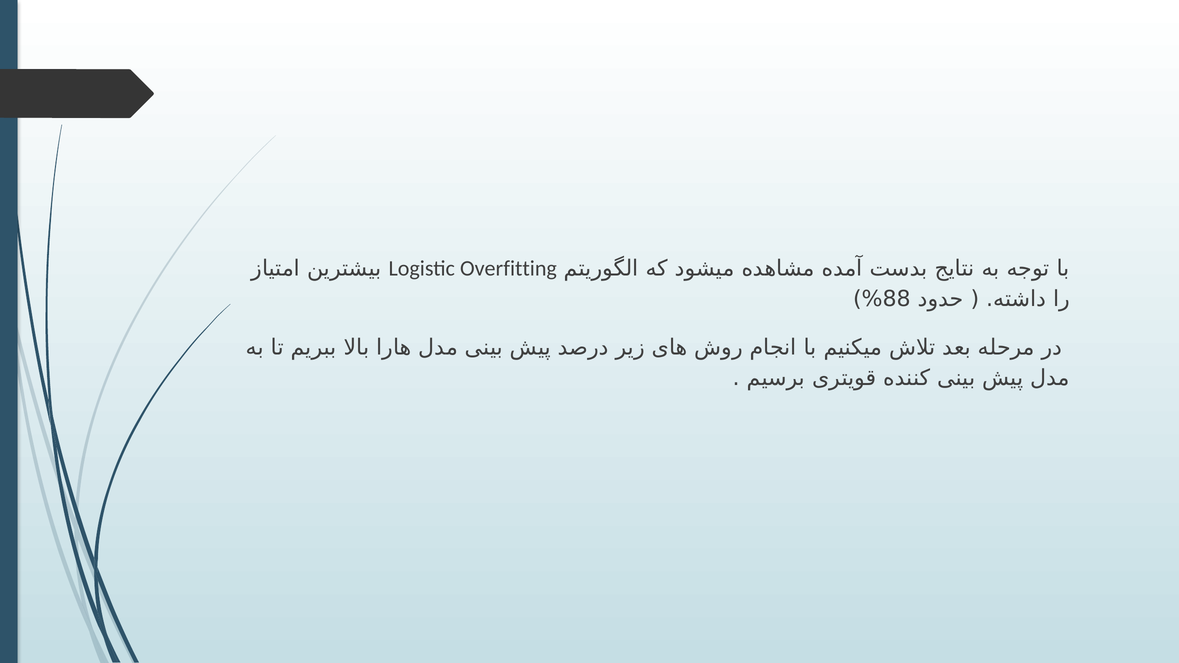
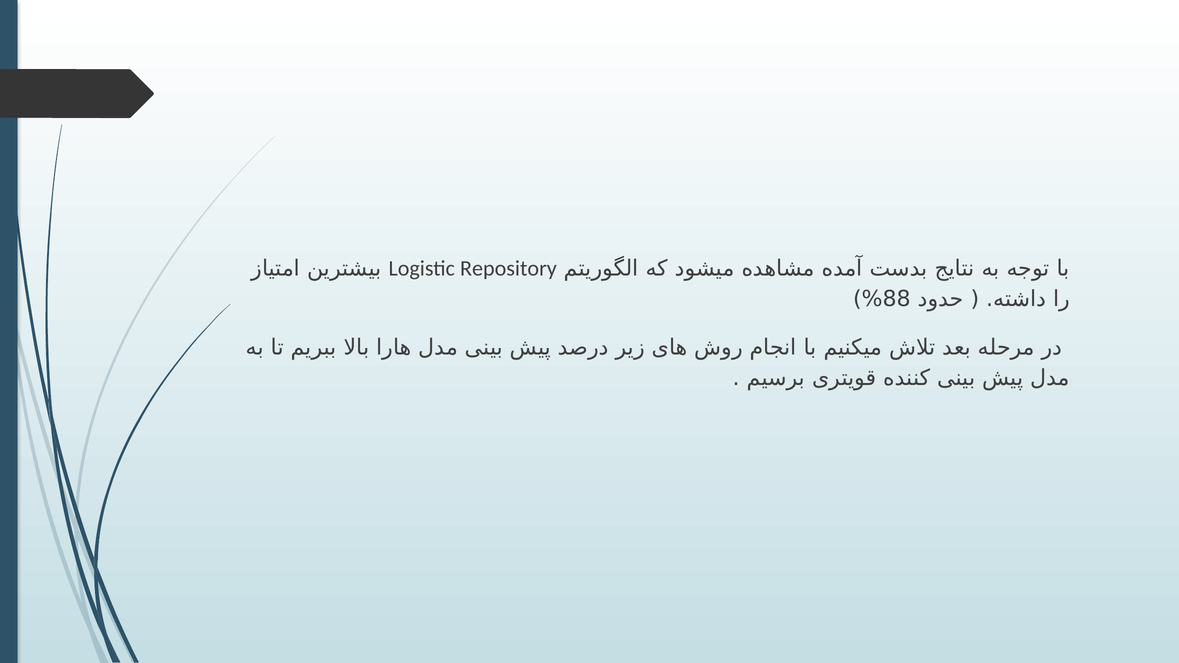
Overfitting: Overfitting -> Repository (508, 268)
